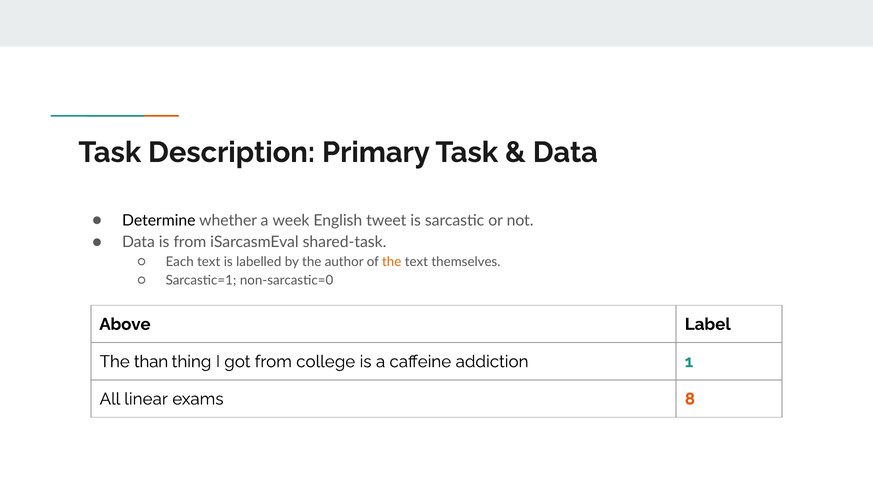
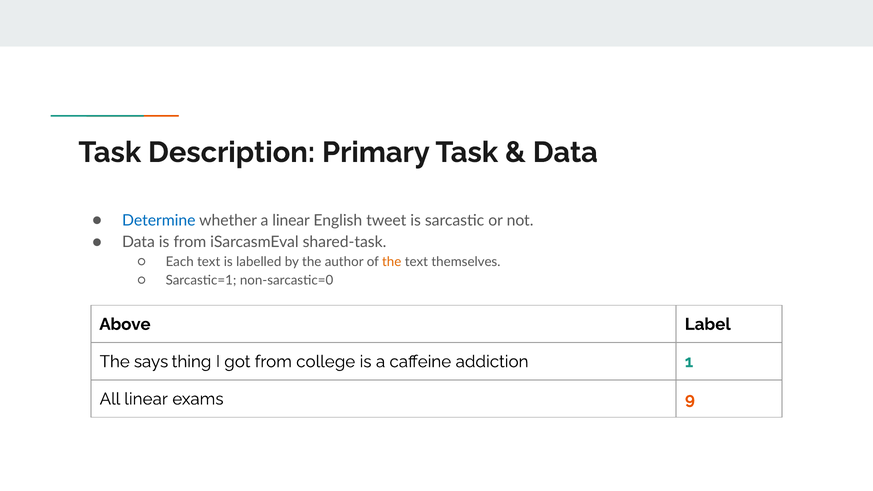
Determine colour: black -> blue (159, 220)
a week: week -> linear (291, 220)
than: than -> says (151, 362)
8: 8 -> 9 (690, 399)
